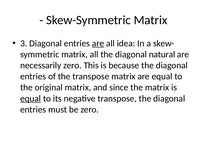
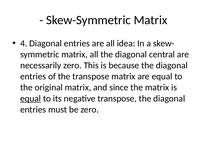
3: 3 -> 4 (24, 43)
are underline: present -> none (98, 43)
natural: natural -> central (162, 54)
